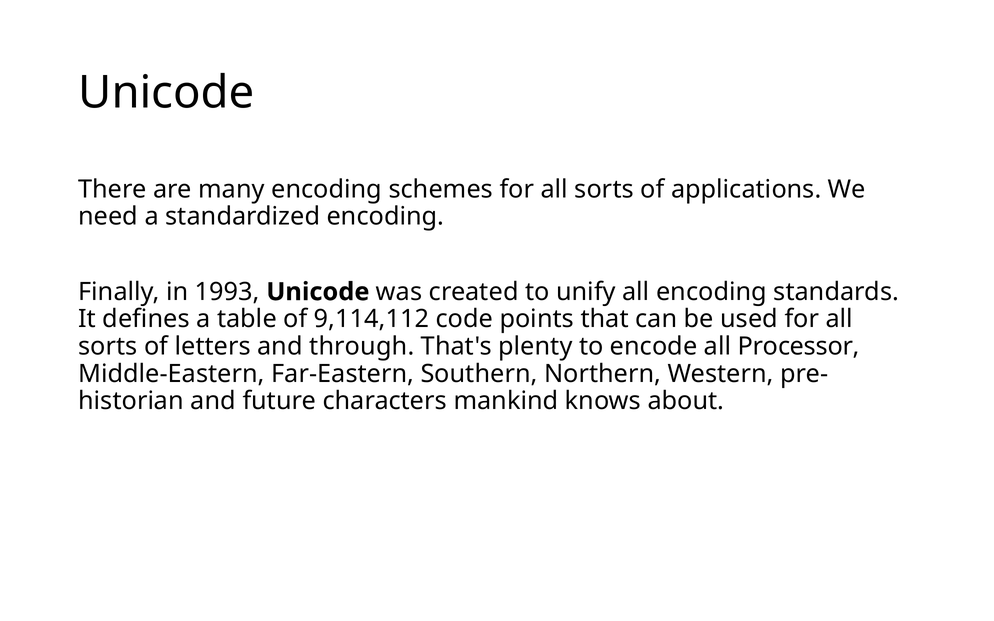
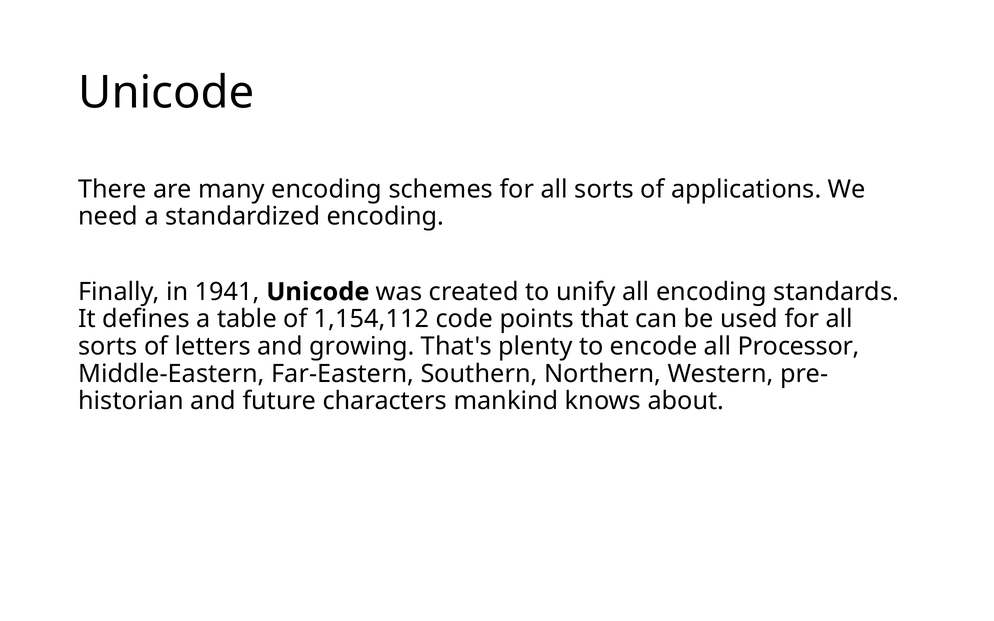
1993: 1993 -> 1941 (227, 292)
9,114,112: 9,114,112 -> 1,154,112 (371, 319)
through: through -> growing (362, 347)
